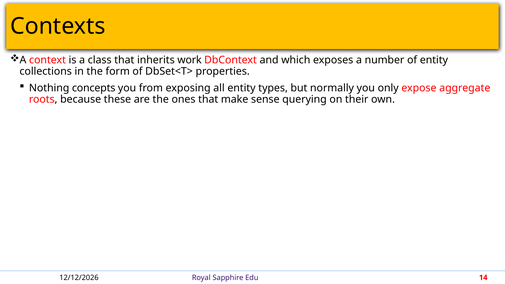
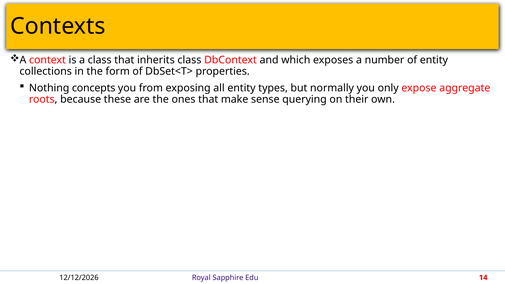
inherits work: work -> class (189, 60)
